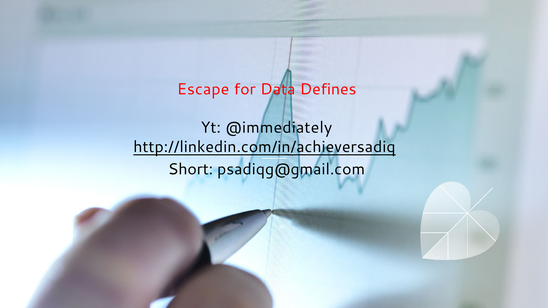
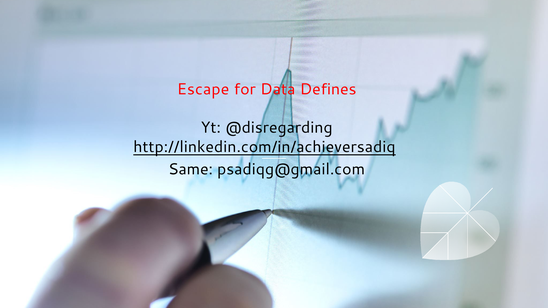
@immediately: @immediately -> @disregarding (279, 128)
Short: Short -> Same (190, 170)
